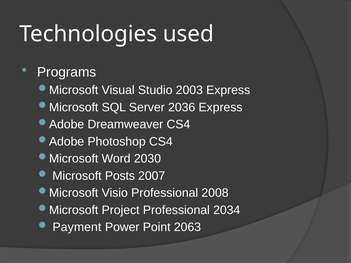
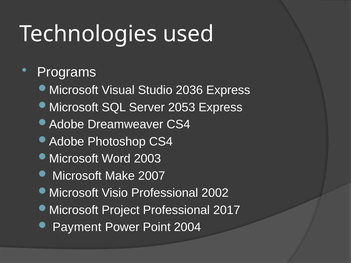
2003: 2003 -> 2036 (189, 90)
2036: 2036 -> 2053 (182, 107)
2030: 2030 -> 2003 (147, 159)
Posts: Posts -> Make (120, 176)
2008: 2008 -> 2002 (215, 193)
2034: 2034 -> 2017 (227, 210)
2063: 2063 -> 2004 (187, 227)
